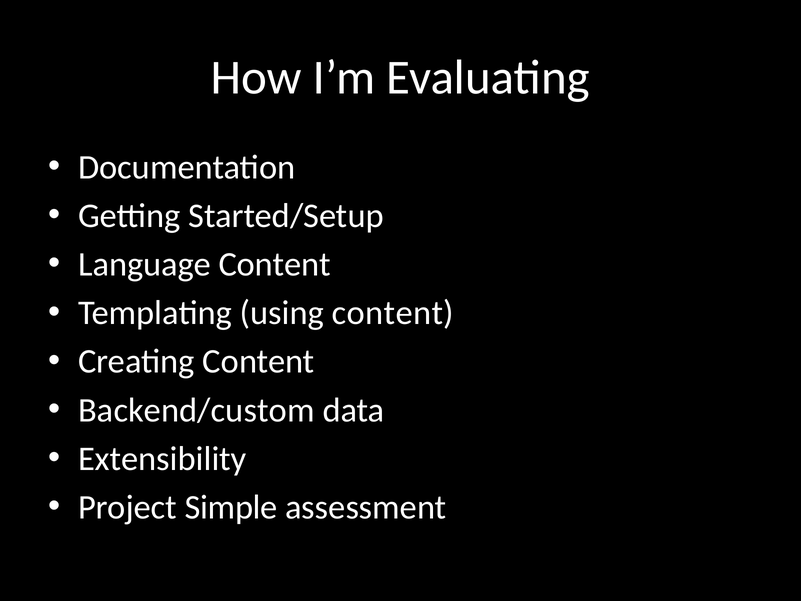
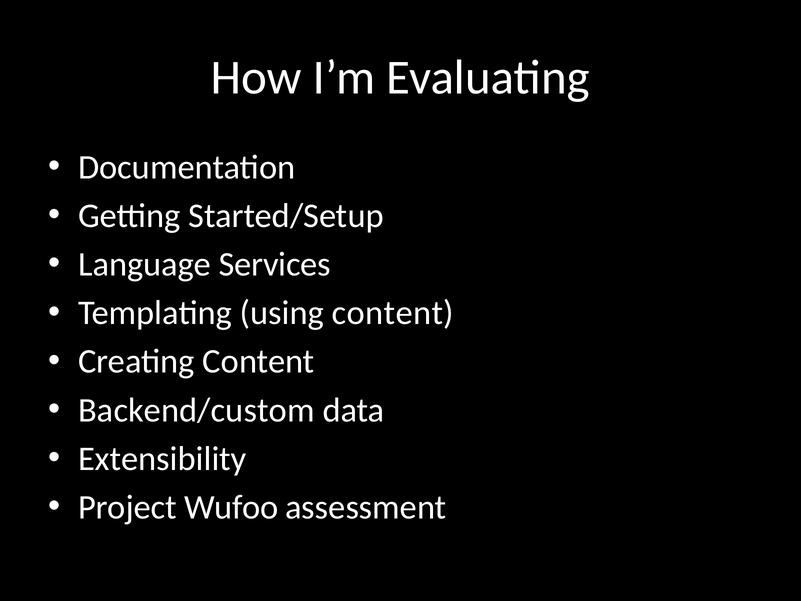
Language Content: Content -> Services (275, 264)
Simple: Simple -> Wufoo (231, 507)
